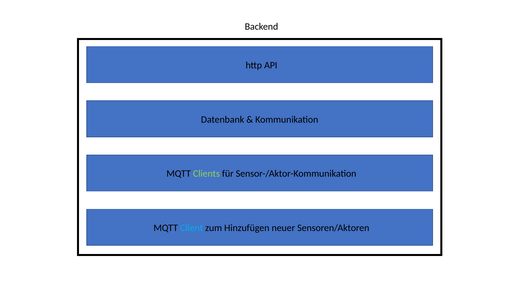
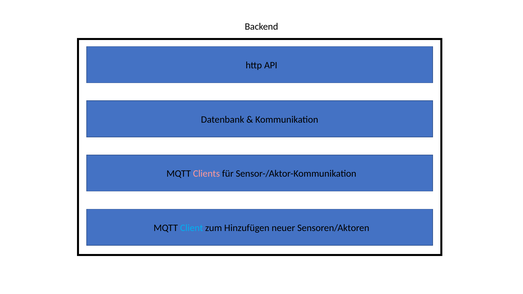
Clients colour: light green -> pink (206, 174)
